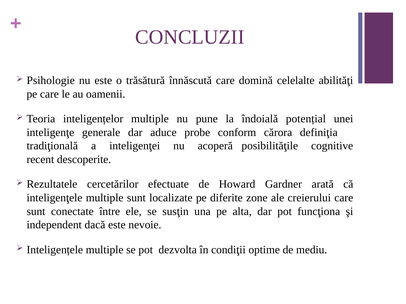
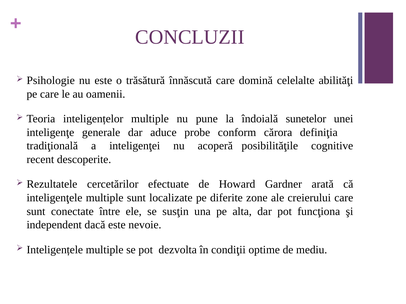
potențial: potențial -> sunetelor (306, 119)
